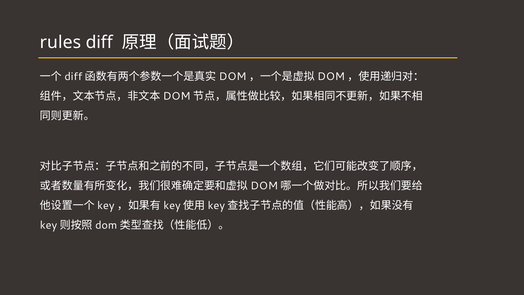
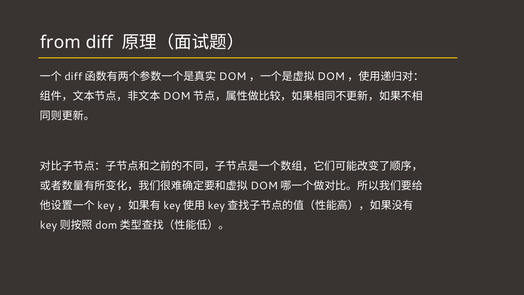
rules: rules -> from (60, 42)
